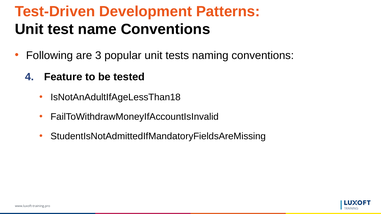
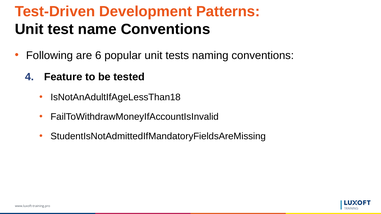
3: 3 -> 6 (98, 56)
